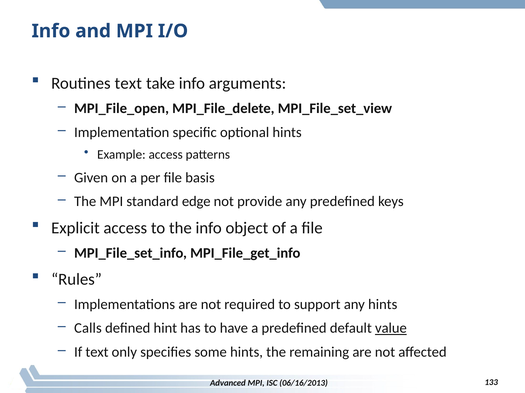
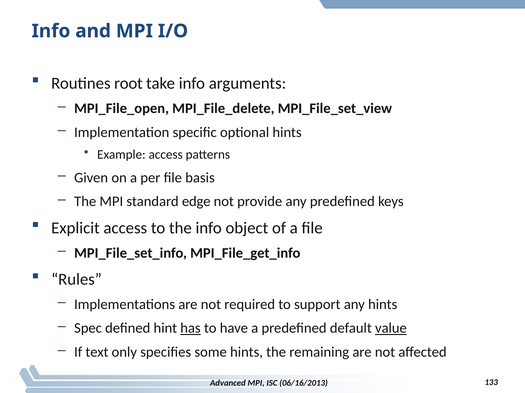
Routines text: text -> root (128, 83)
Calls: Calls -> Spec (88, 329)
has underline: none -> present (191, 329)
